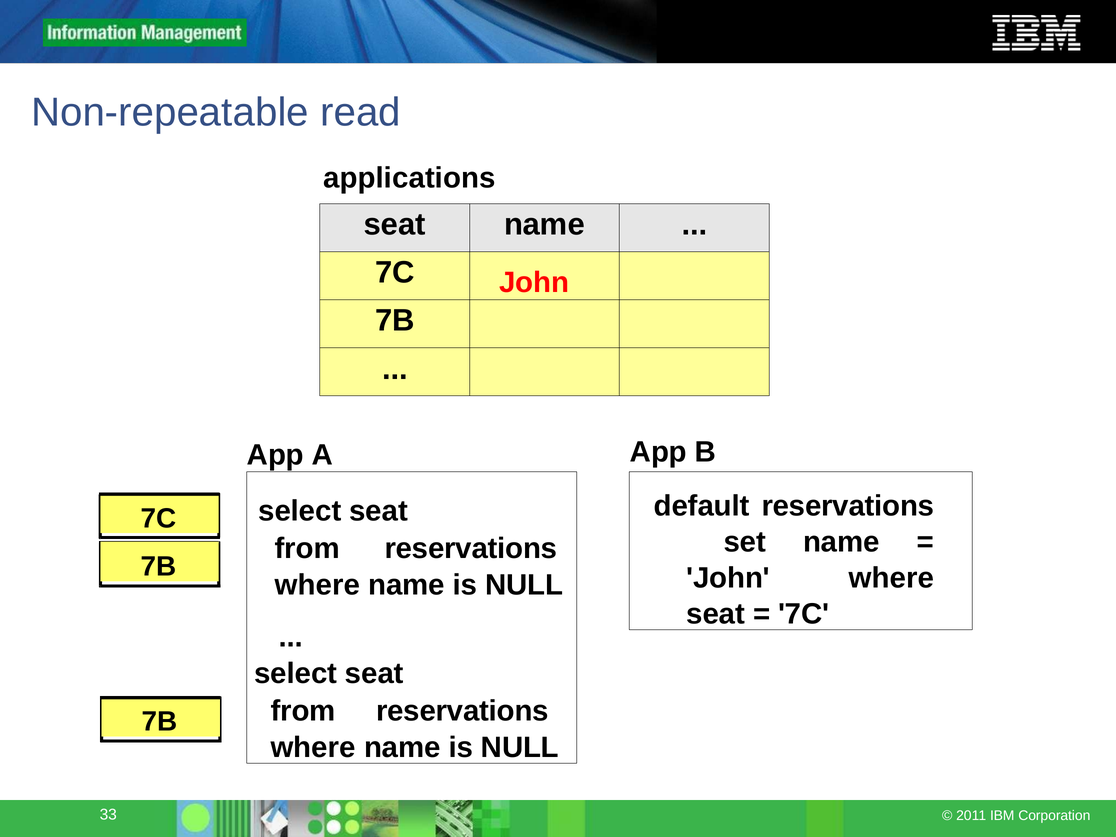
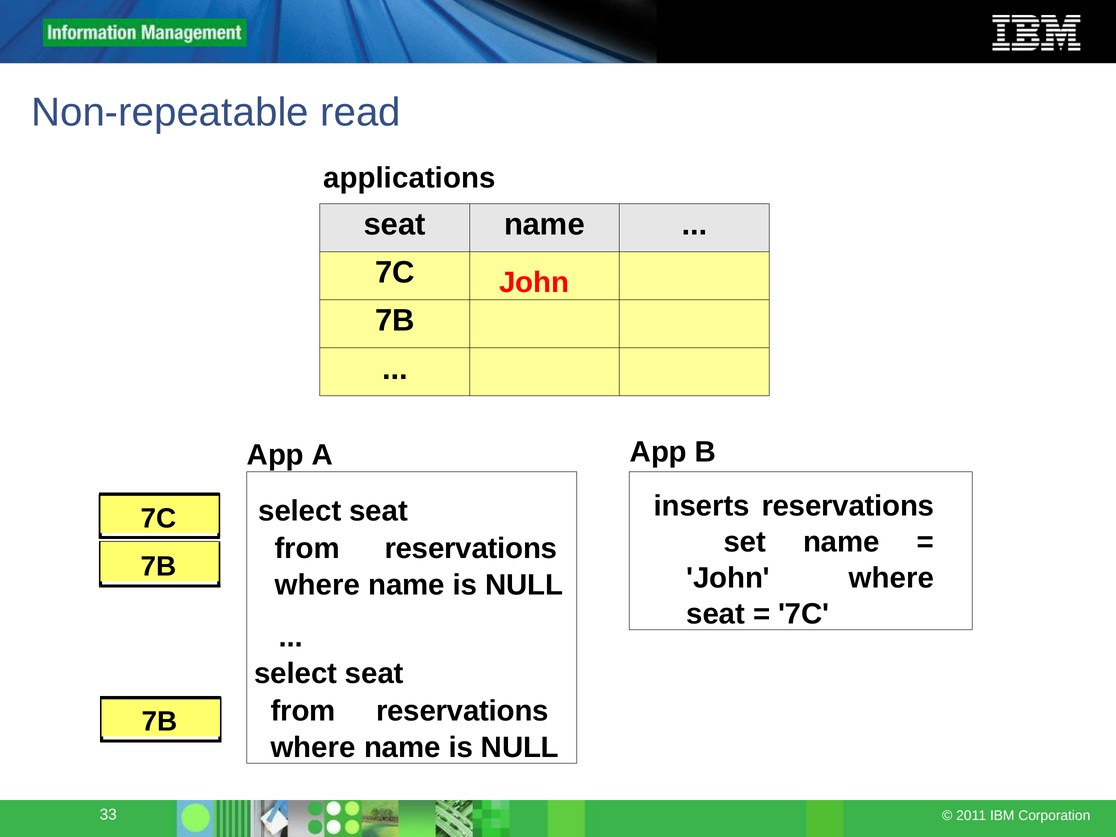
default: default -> inserts (702, 506)
